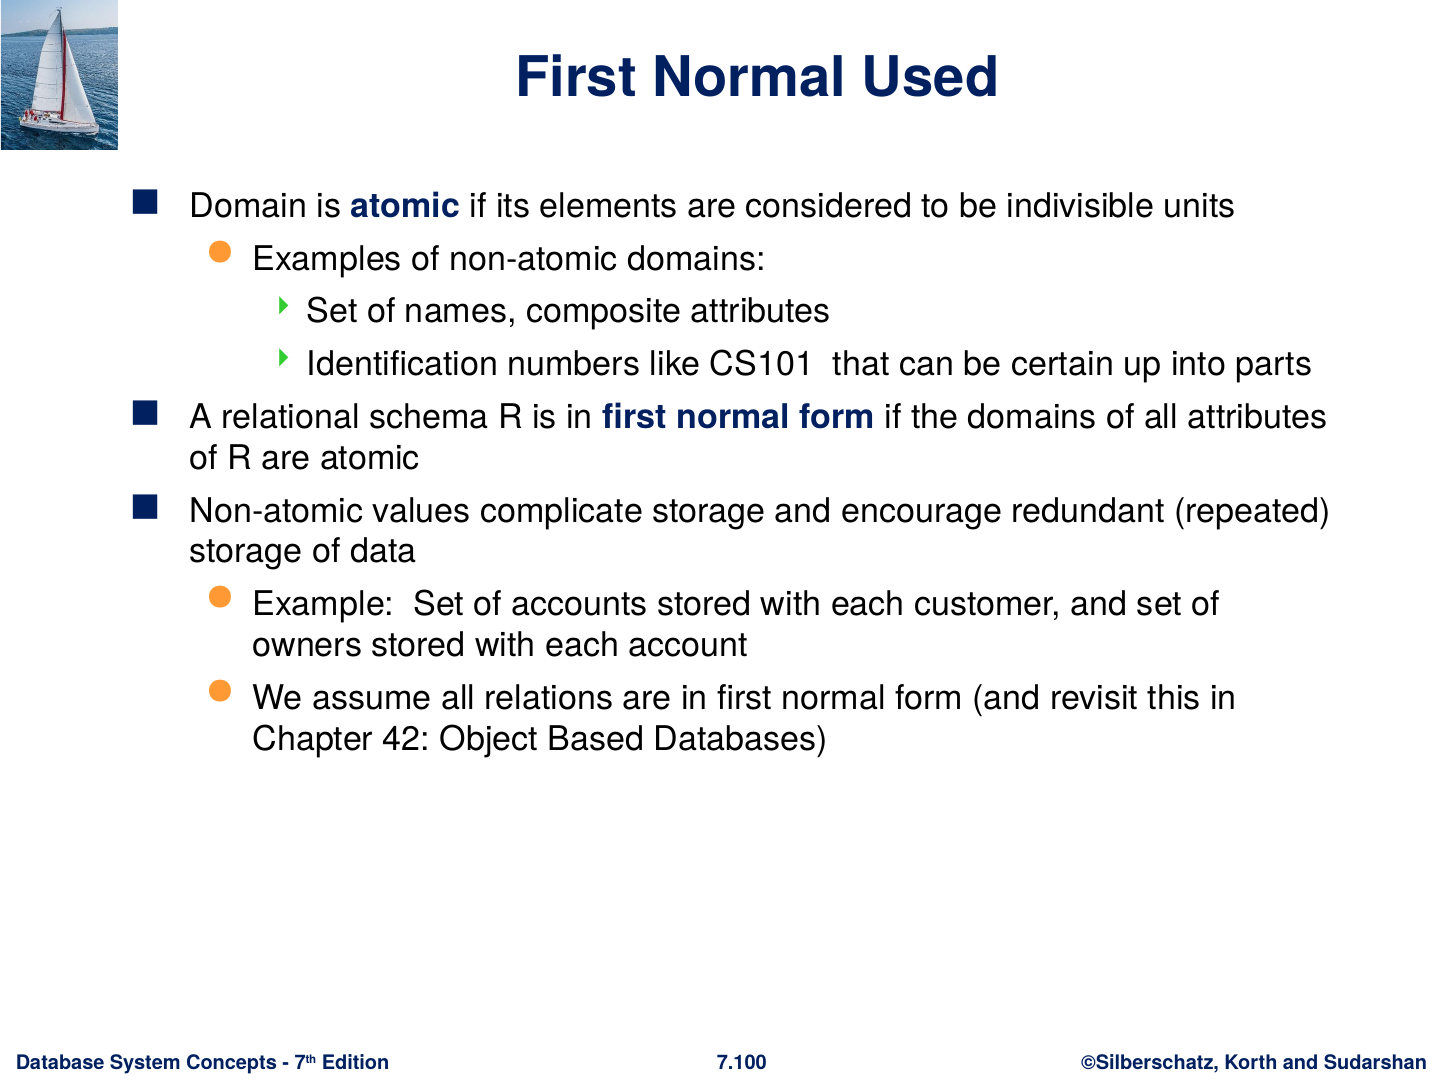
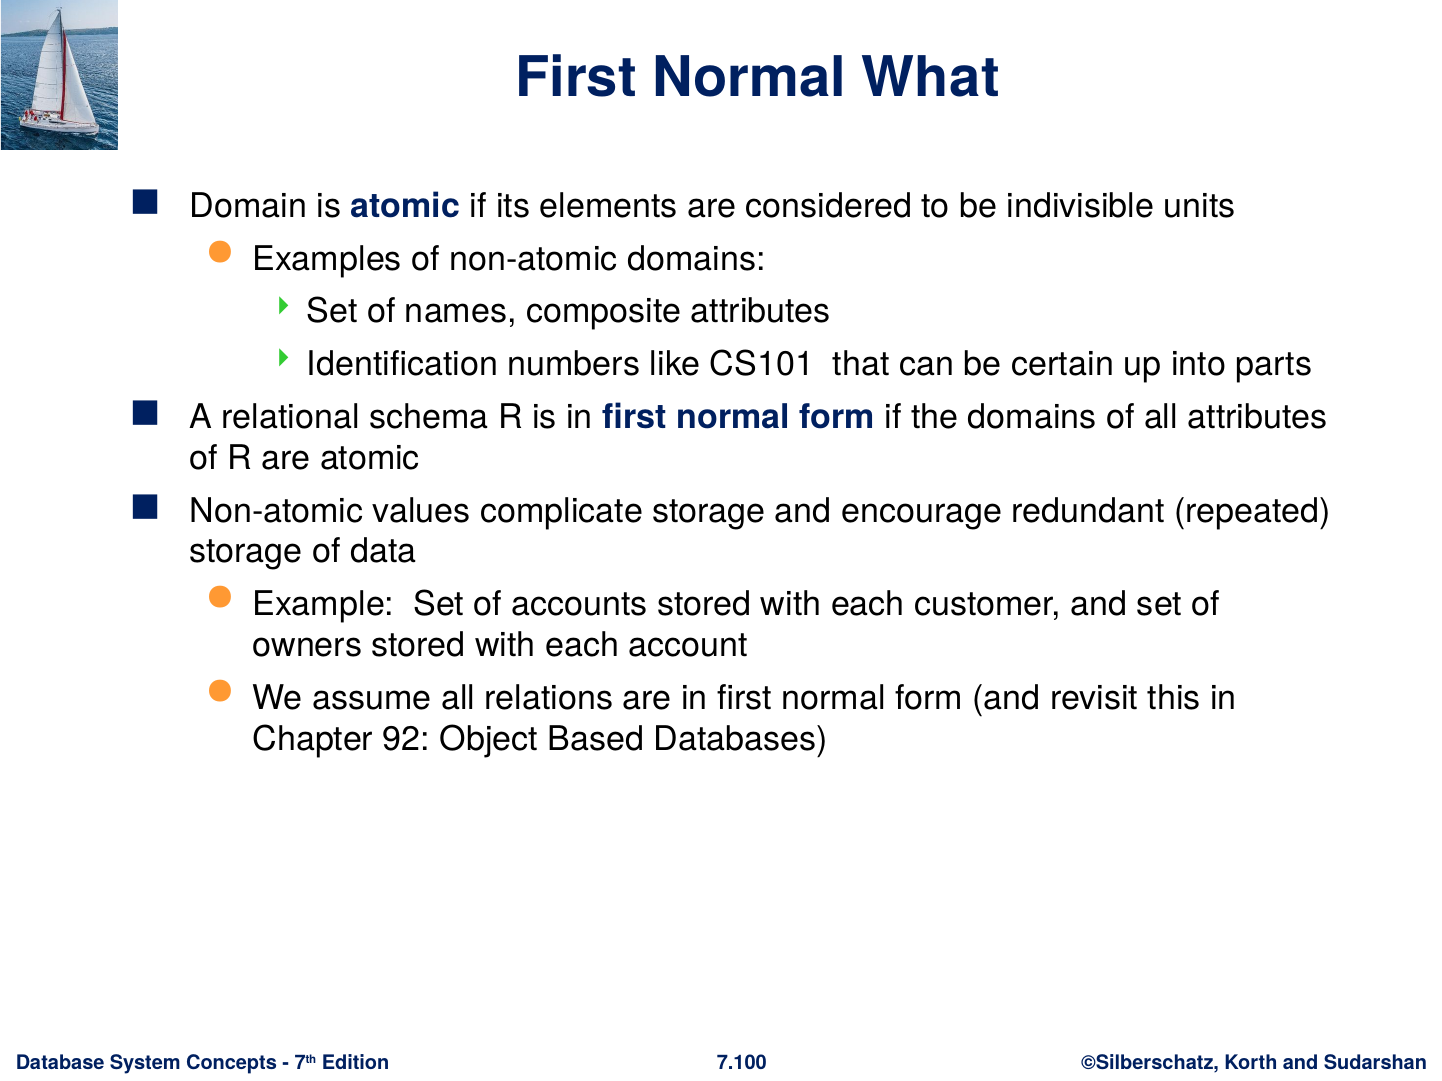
Used: Used -> What (931, 78)
42: 42 -> 92 (406, 739)
